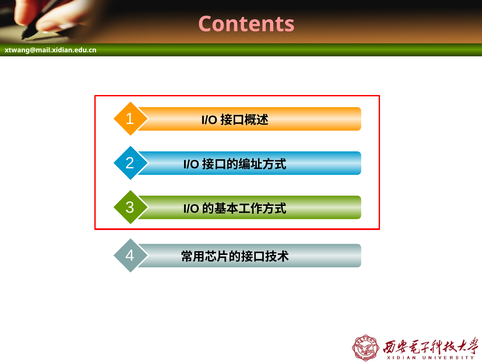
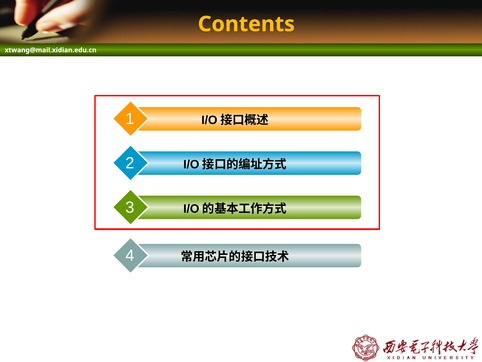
Contents colour: pink -> yellow (246, 24)
